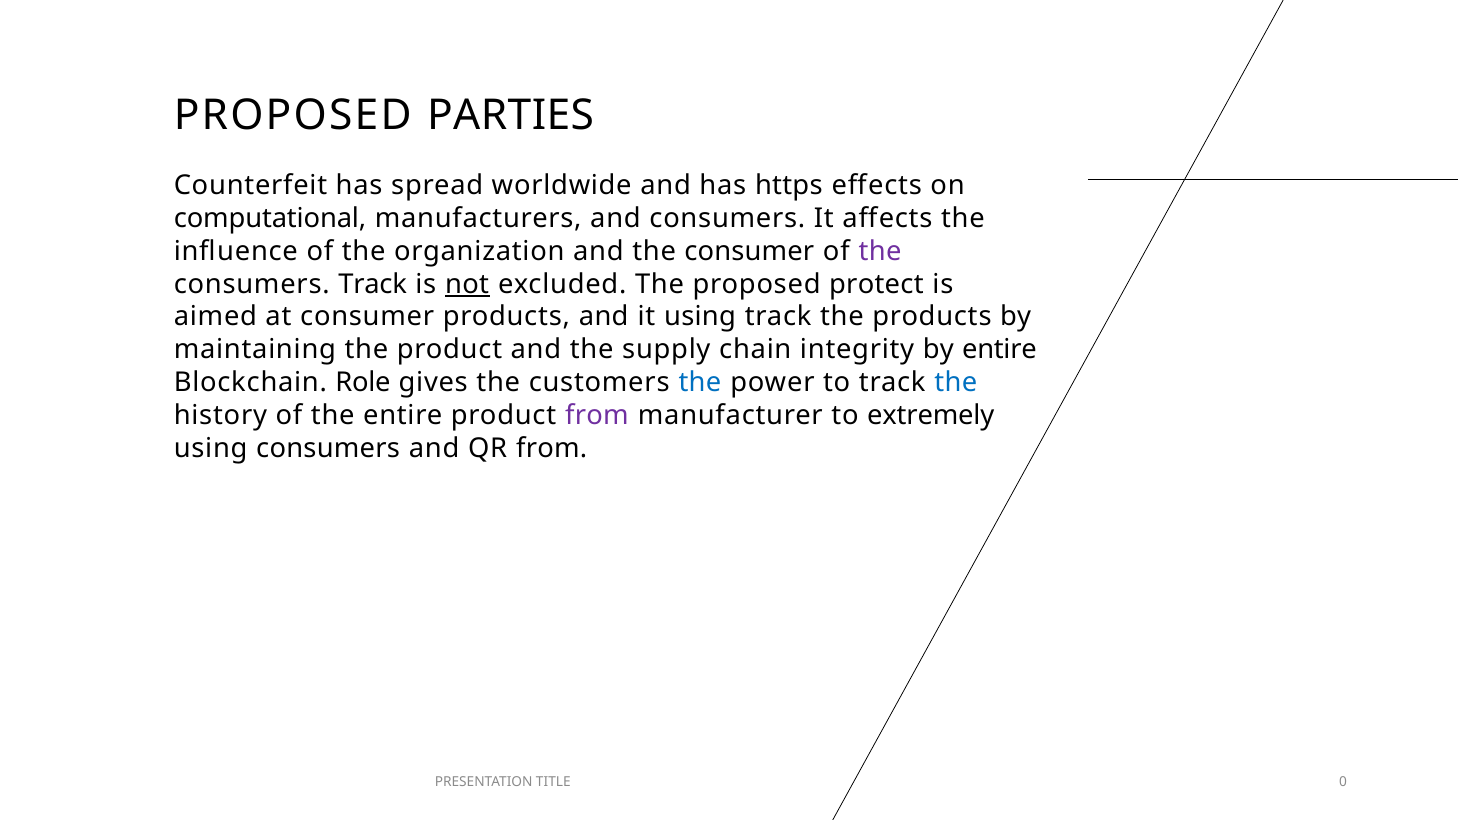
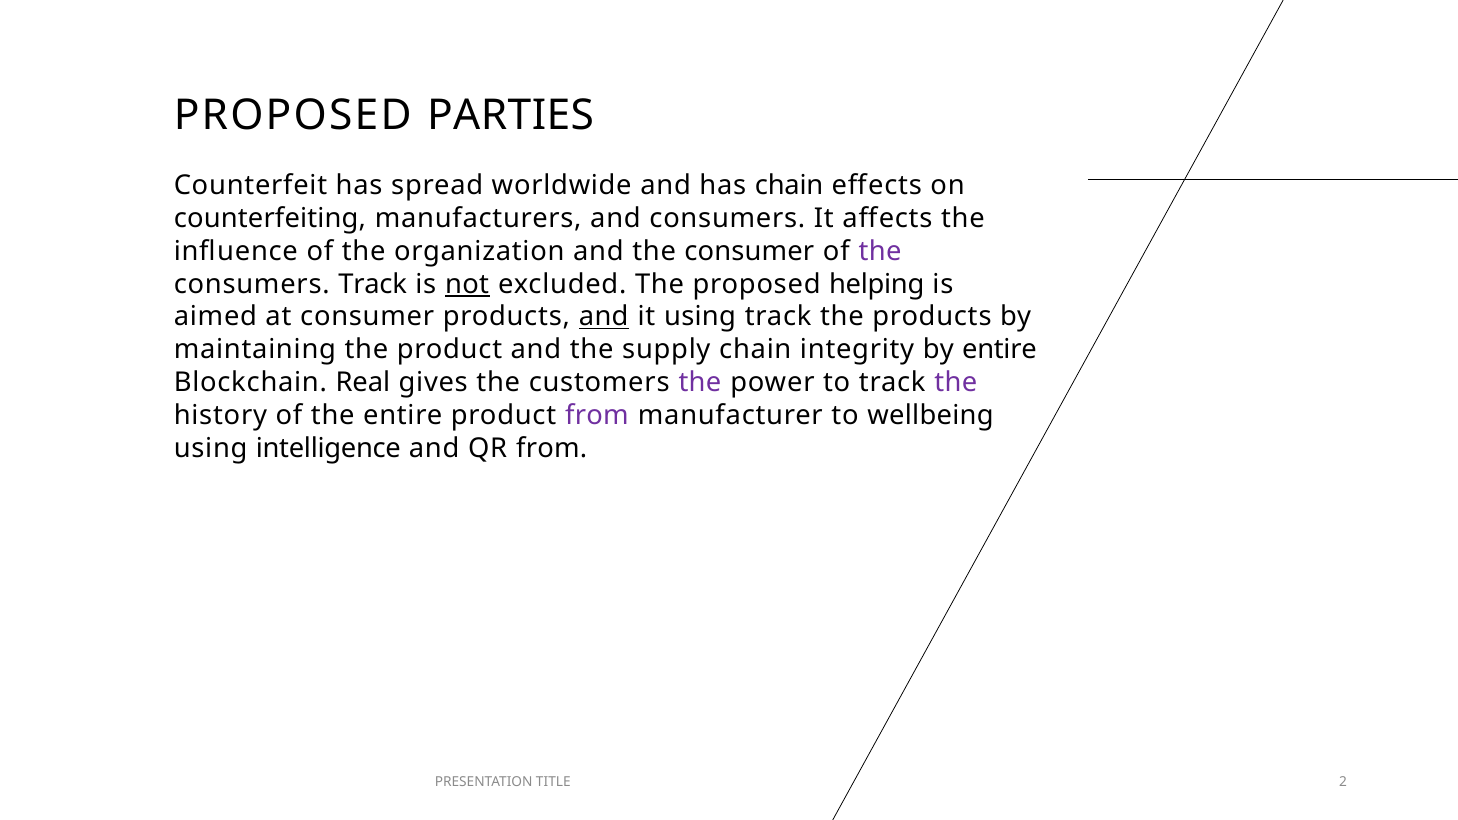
has https: https -> chain (789, 186)
computational: computational -> counterfeiting (270, 218)
protect: protect -> helping (877, 284)
and underline: none -> present (604, 317)
Role: Role -> Real (363, 382)
the colour: blue -> purple (700, 382)
the colour: blue -> purple (956, 382)
extremely: extremely -> wellbeing (931, 415)
using consumers: consumers -> intelligence (328, 448)
0: 0 -> 2 (1343, 782)
